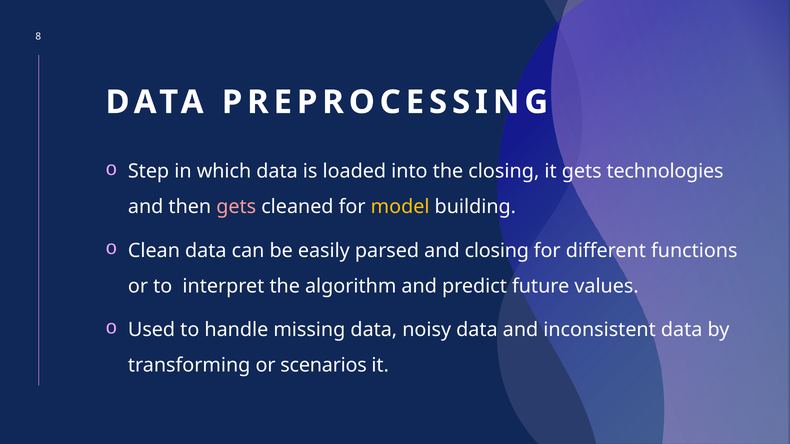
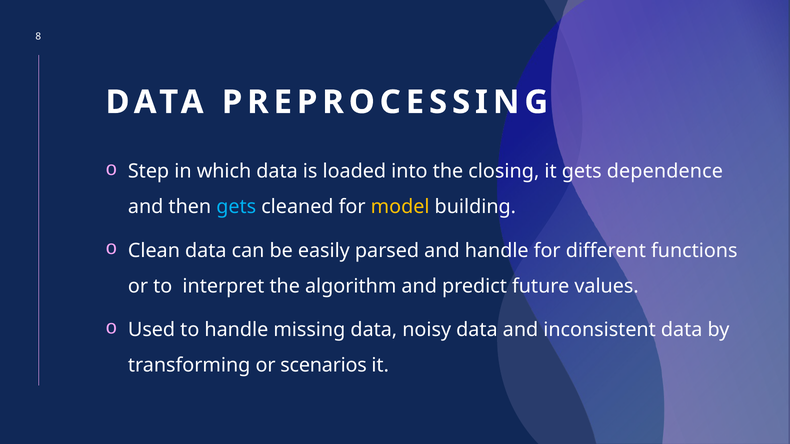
technologies: technologies -> dependence (665, 171)
gets colour: pink -> light blue (236, 207)
and closing: closing -> handle (497, 251)
